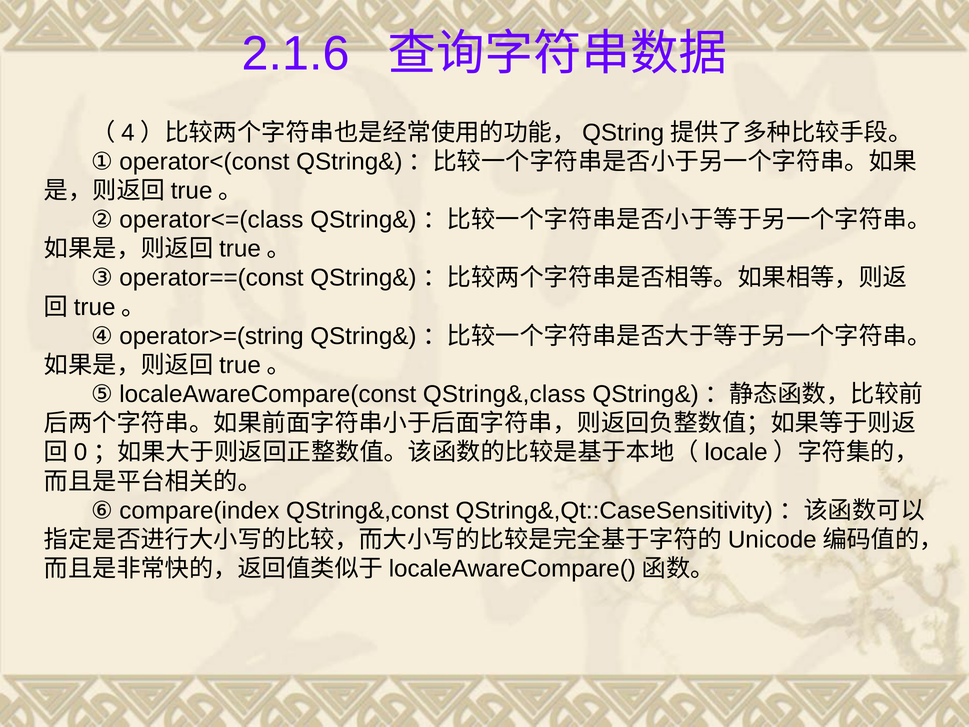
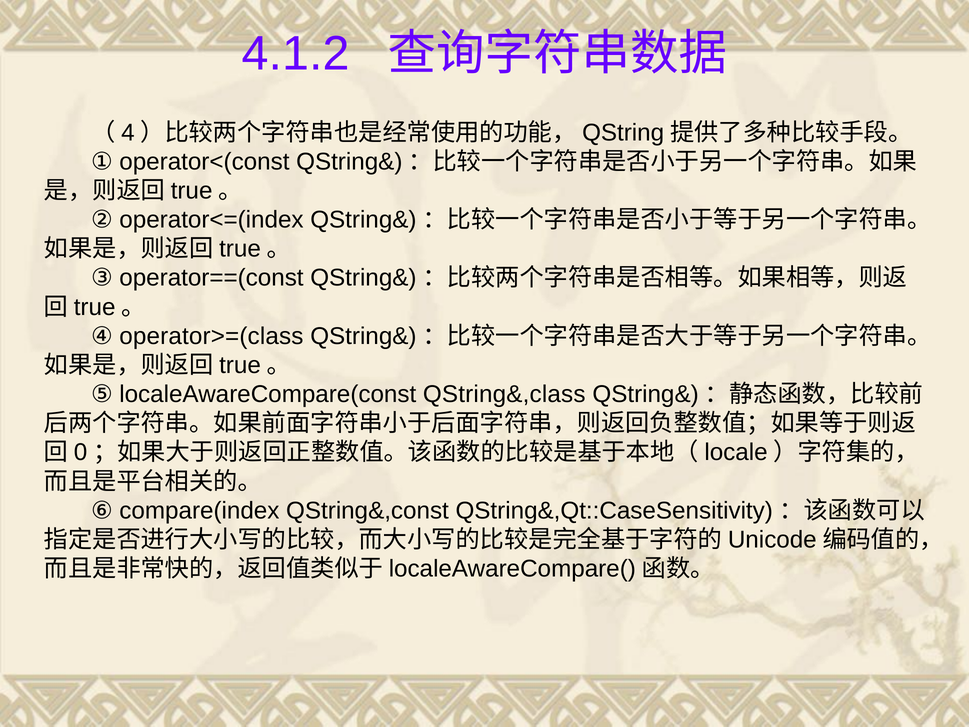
2.1.6: 2.1.6 -> 4.1.2 (296, 54)
operator<=(class: operator<=(class -> operator<=(index (211, 220)
operator>=(string: operator>=(string -> operator>=(class (211, 336)
